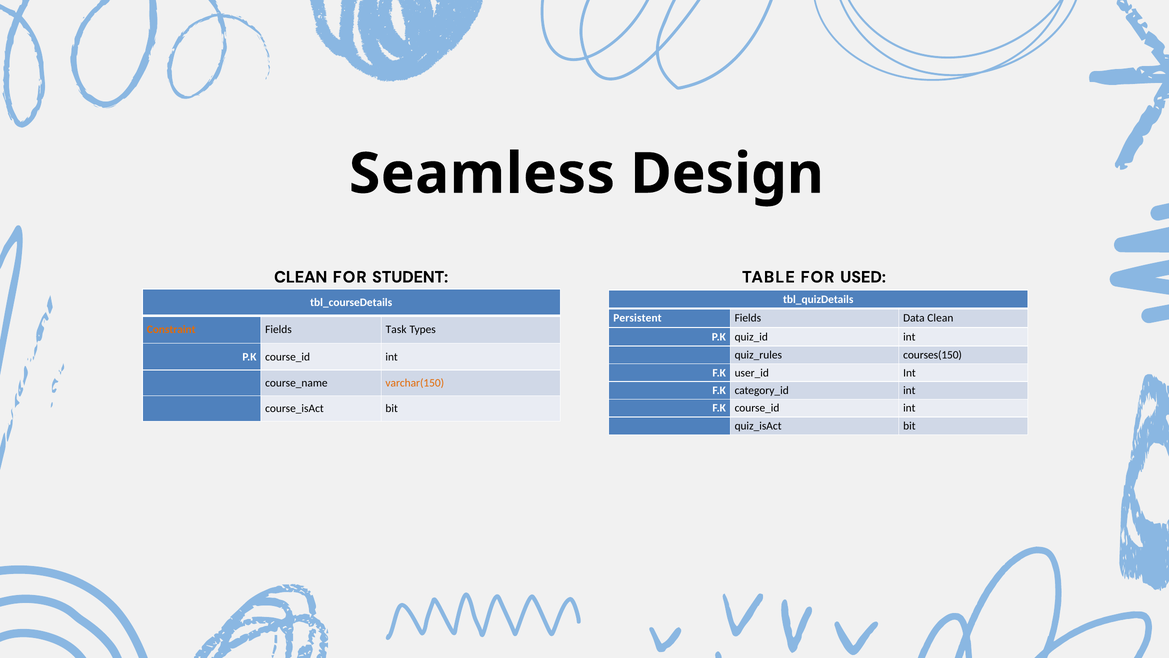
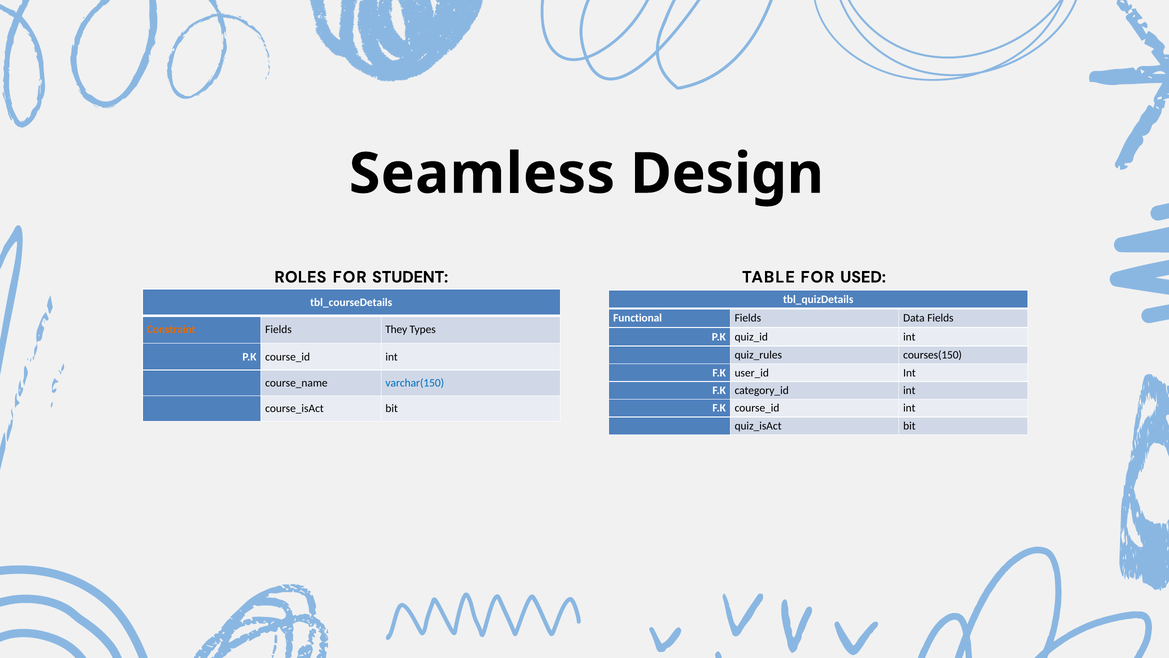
CLEAN: CLEAN -> ROLES (300, 277)
Persistent: Persistent -> Functional (638, 318)
Data Clean: Clean -> Fields (940, 318)
Task: Task -> They (396, 329)
varchar(150 colour: orange -> blue (415, 383)
